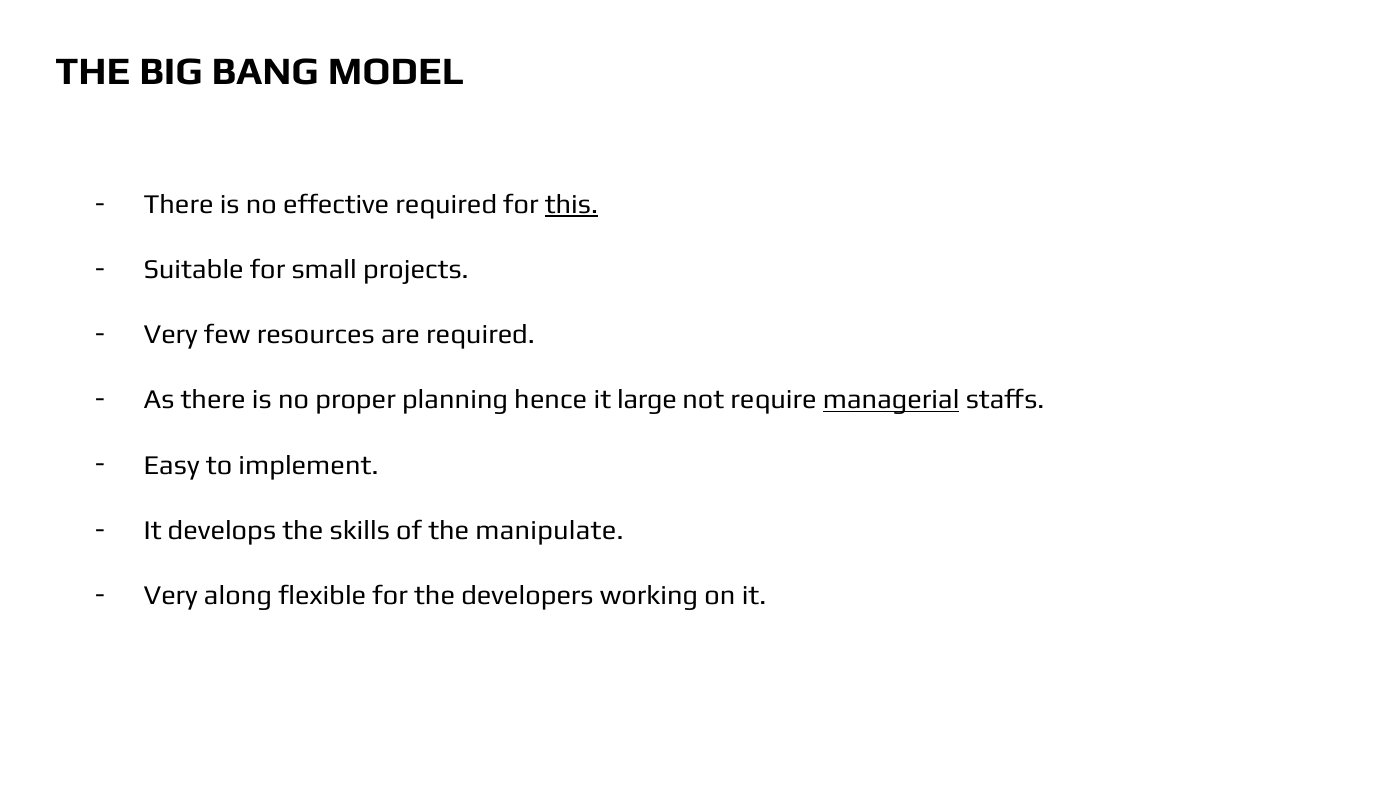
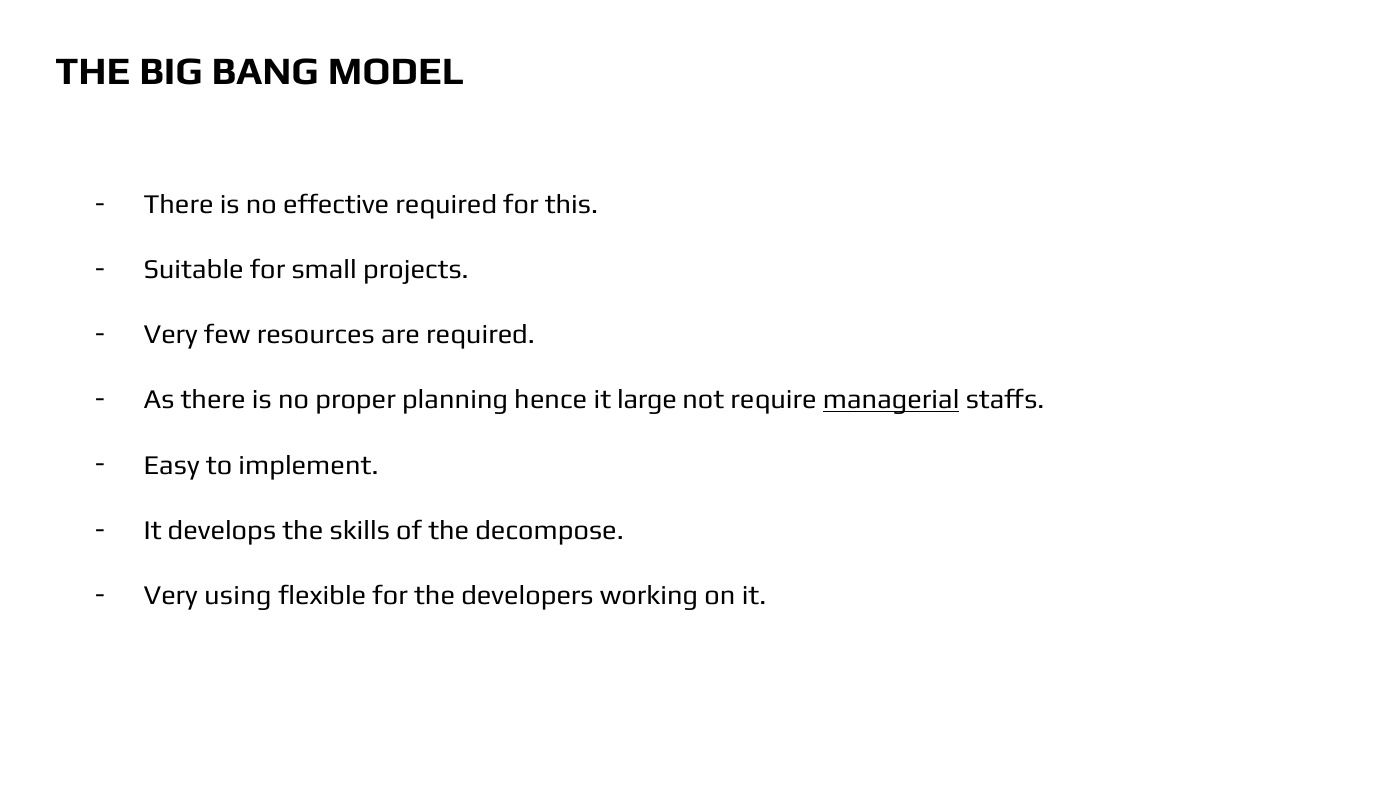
this underline: present -> none (571, 205)
manipulate: manipulate -> decompose (550, 530)
along: along -> using (238, 596)
